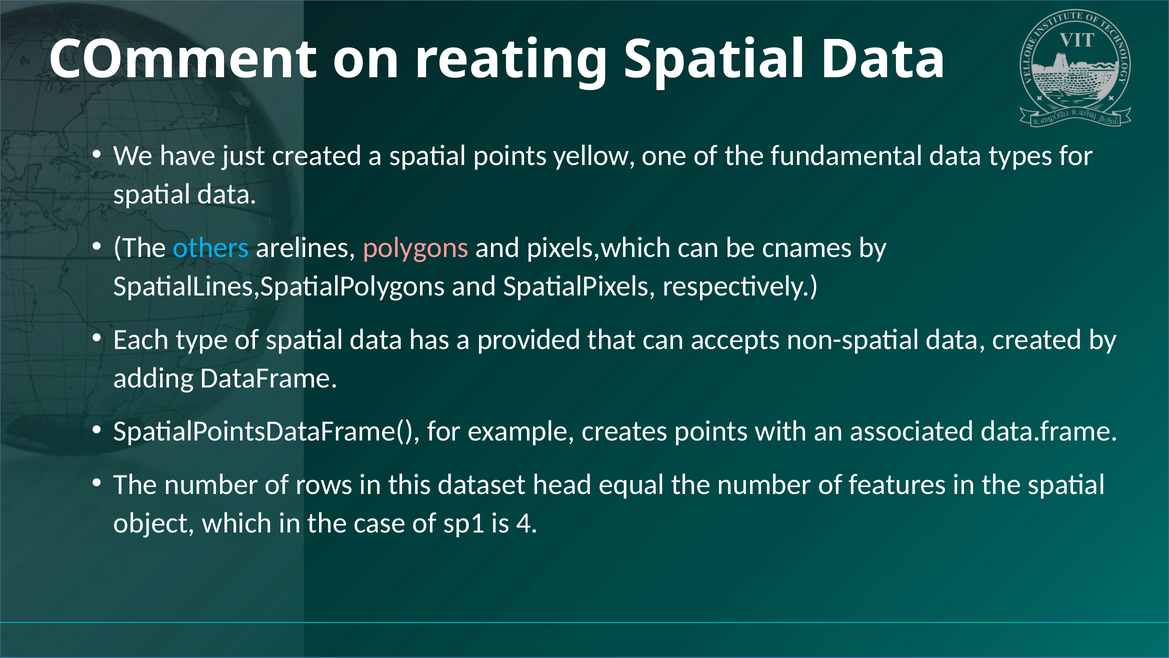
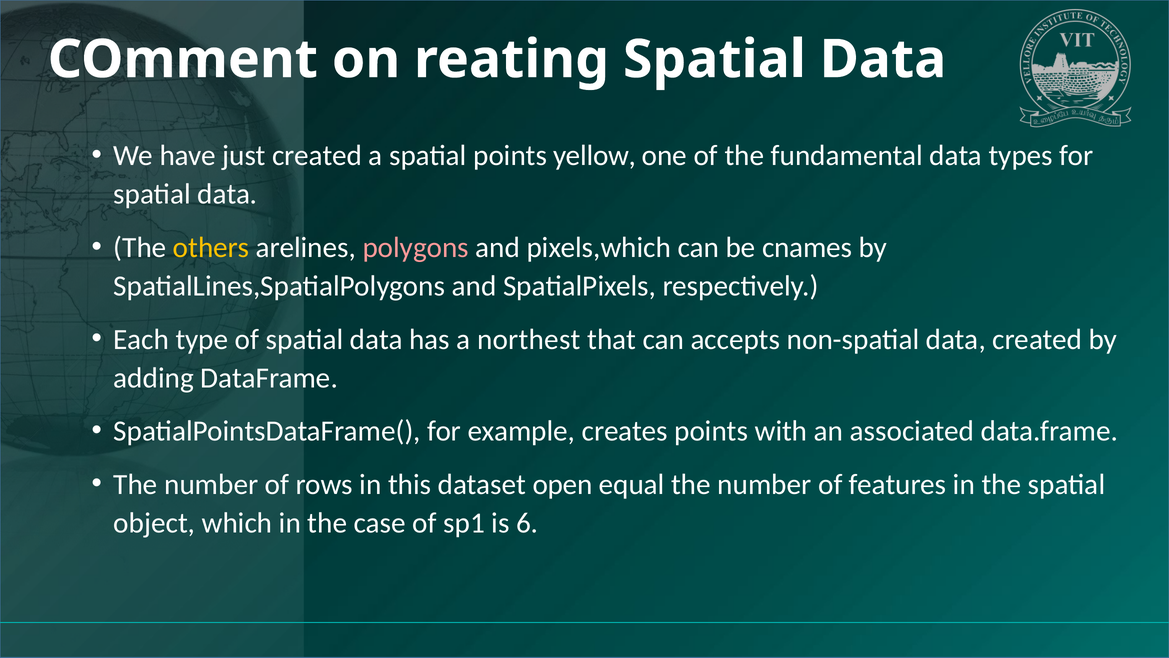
others colour: light blue -> yellow (211, 247)
provided: provided -> northest (529, 339)
head: head -> open (562, 484)
4: 4 -> 6 (527, 523)
